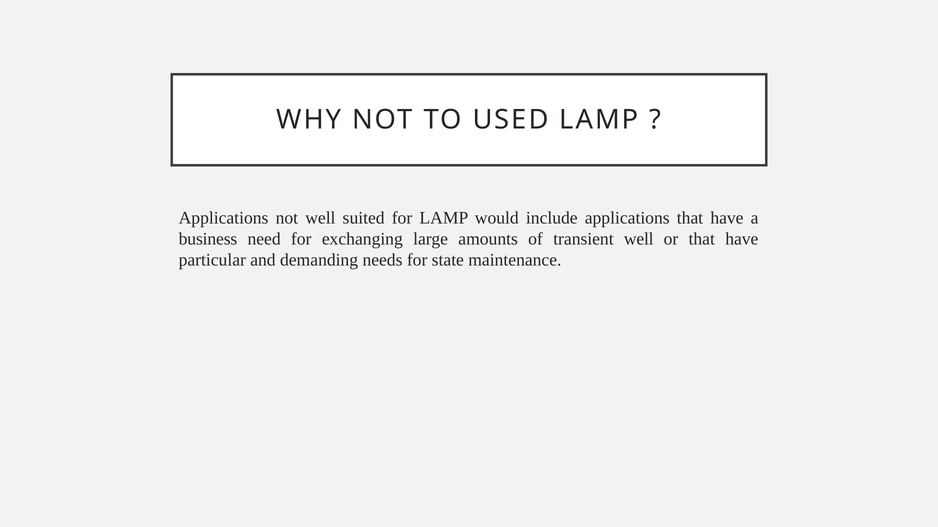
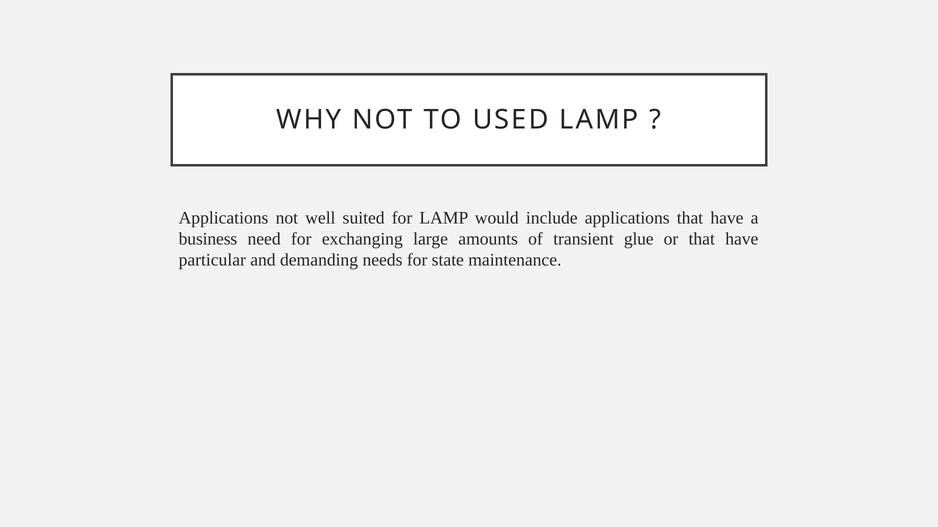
transient well: well -> glue (639, 239)
